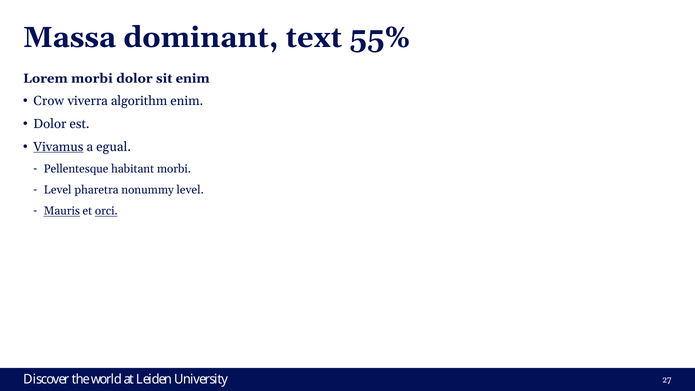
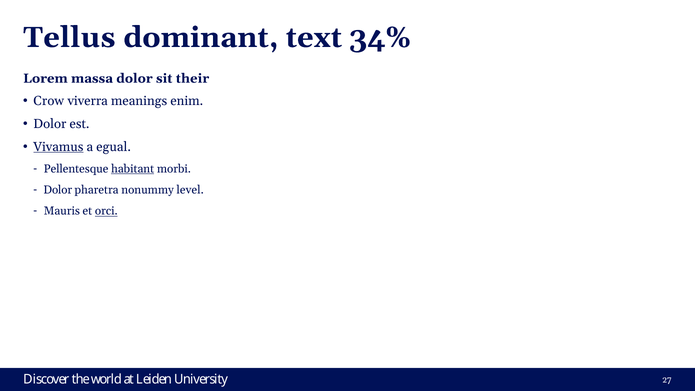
Massa: Massa -> Tellus (69, 37)
55%: 55% -> 34% (380, 37)
Lorem morbi: morbi -> massa (92, 78)
sit enim: enim -> their (192, 78)
algorithm: algorithm -> meanings (139, 101)
habitant underline: none -> present (133, 169)
Level: Level -> Dolor (58, 190)
Mauris underline: present -> none (62, 211)
